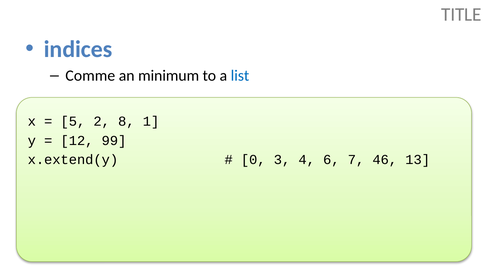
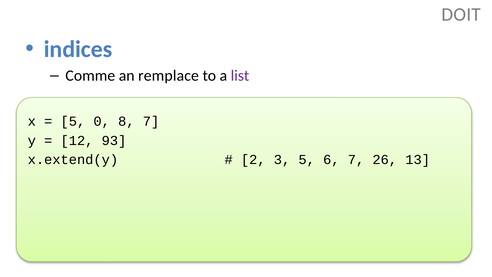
TITLE: TITLE -> DOIT (461, 15)
minimum: minimum -> remplace (169, 76)
list colour: blue -> purple (240, 76)
2: 2 -> 0 (102, 121)
8 1: 1 -> 7 (151, 121)
99: 99 -> 93 (114, 140)
0: 0 -> 2 (253, 160)
3 4: 4 -> 5 (307, 160)
46: 46 -> 26 (385, 160)
